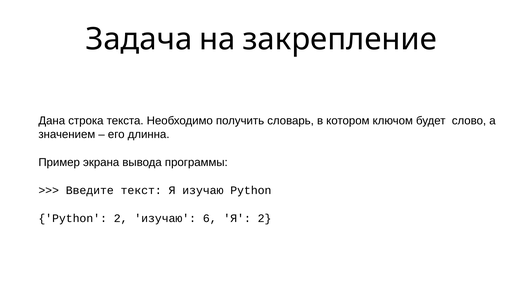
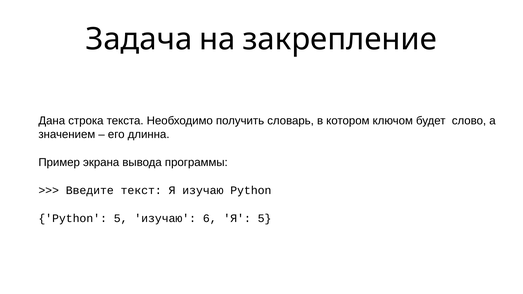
2: 2 -> 5 (121, 219)
Я 2: 2 -> 5 (265, 219)
